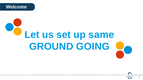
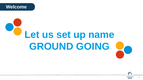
same: same -> name (101, 35)
